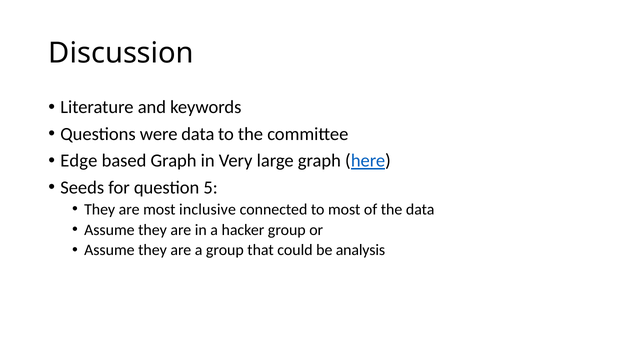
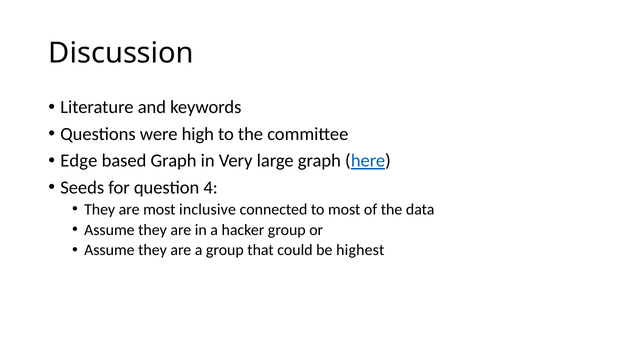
were data: data -> high (198, 134)
5: 5 -> 4 (211, 188)
analysis: analysis -> highest (360, 250)
